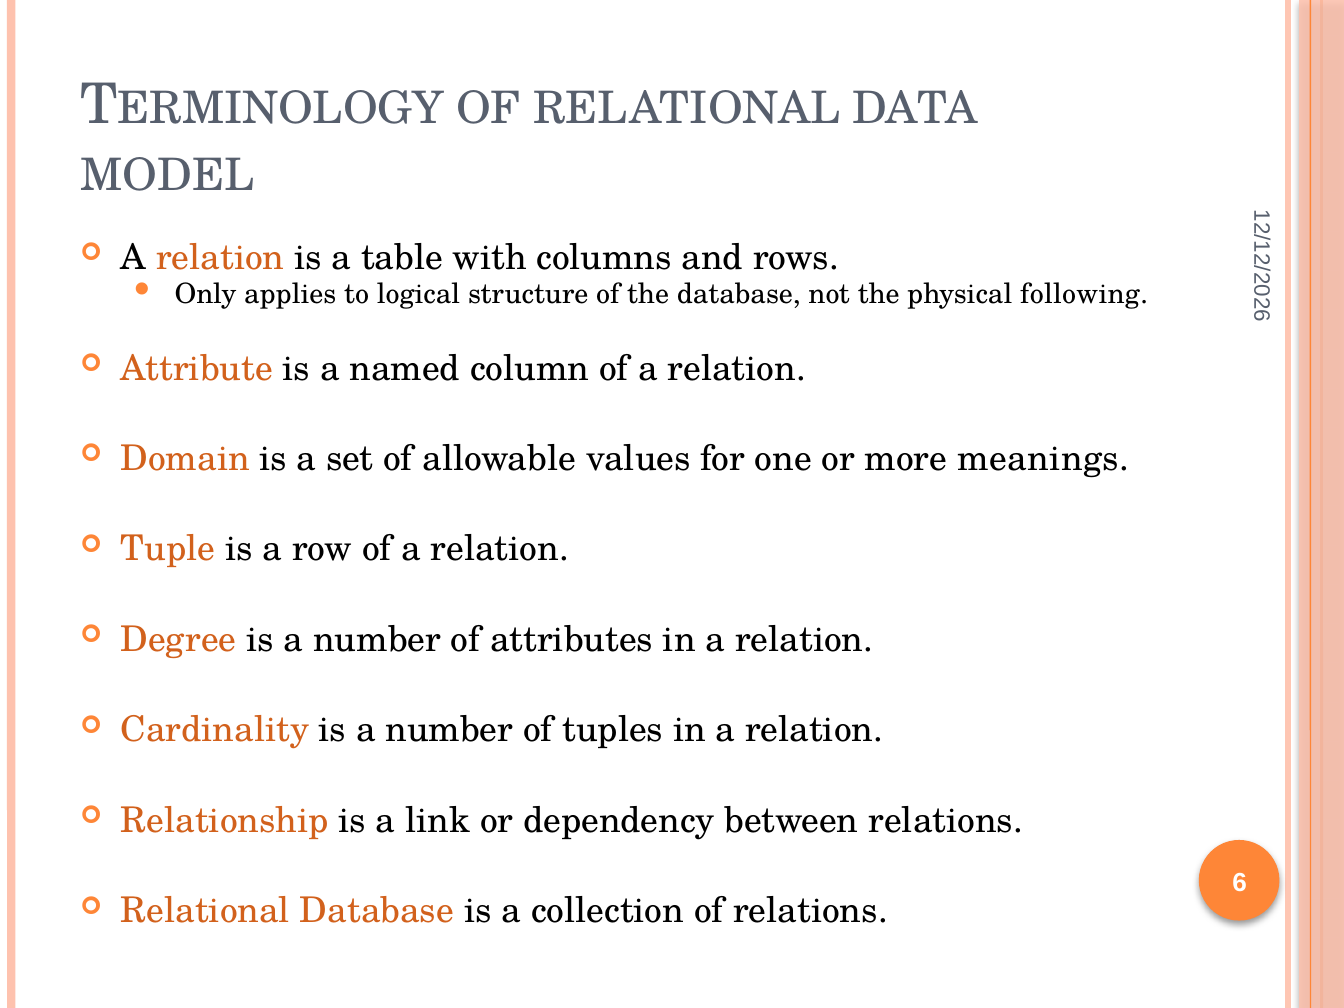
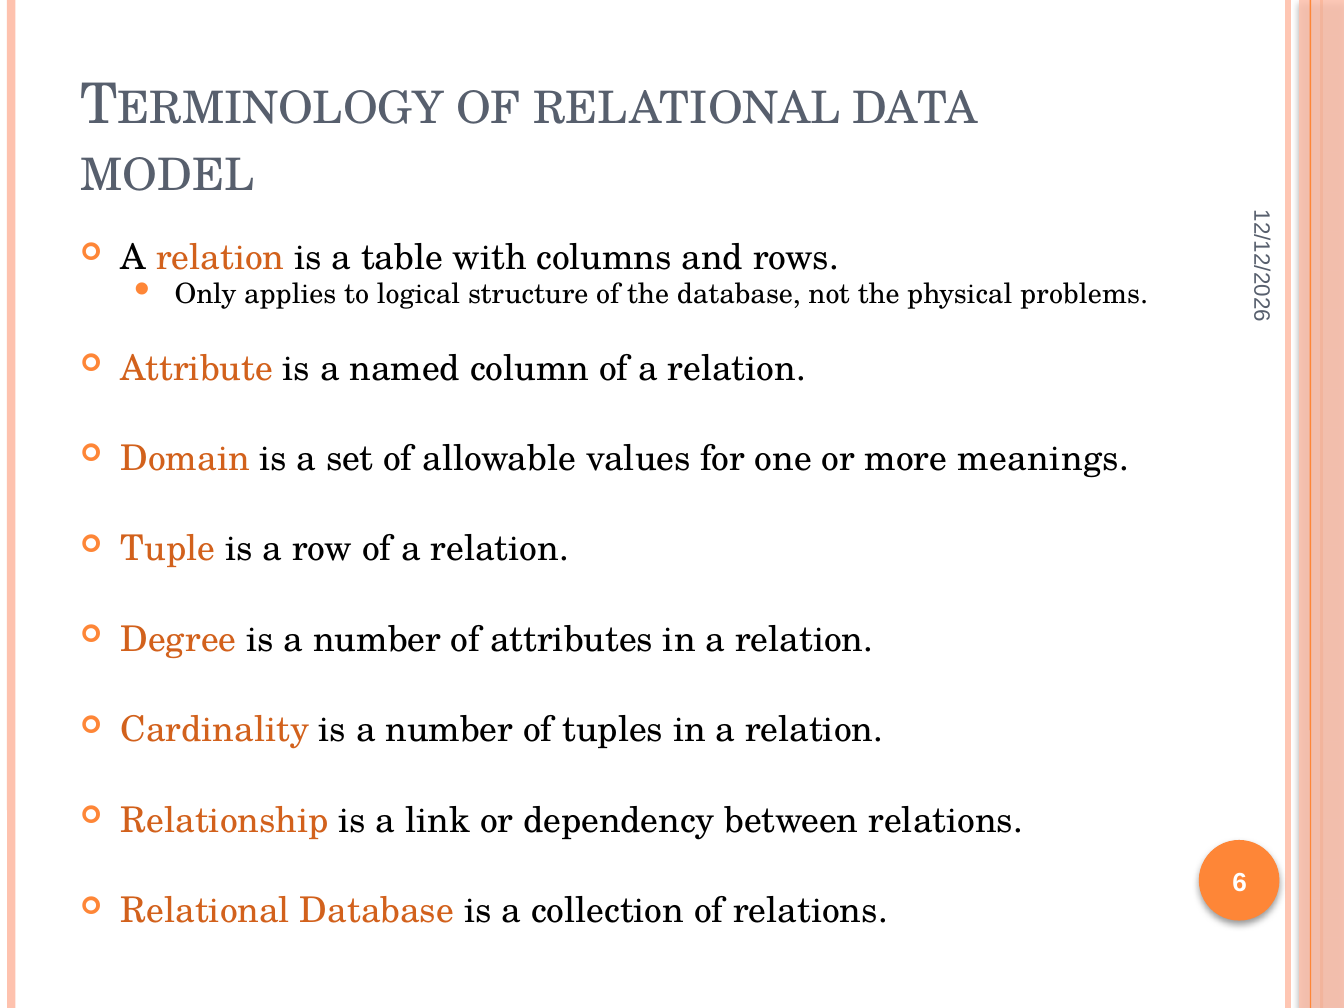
following: following -> problems (1084, 294)
